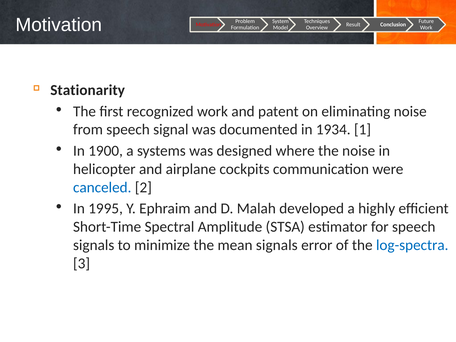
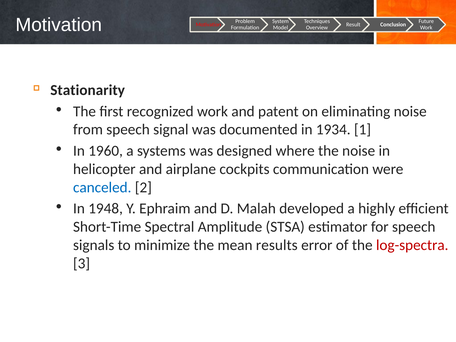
1900: 1900 -> 1960 (106, 151)
1995: 1995 -> 1948 (106, 209)
mean signals: signals -> results (277, 245)
log-spectra colour: blue -> red (412, 245)
